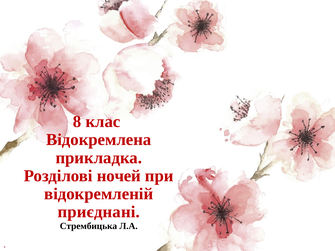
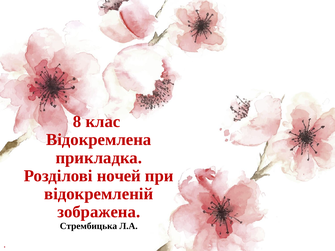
приєднані: приєднані -> зображена (99, 212)
